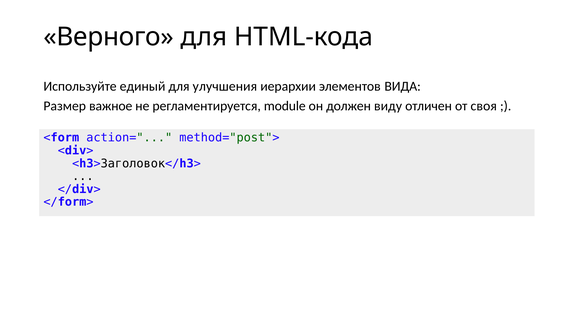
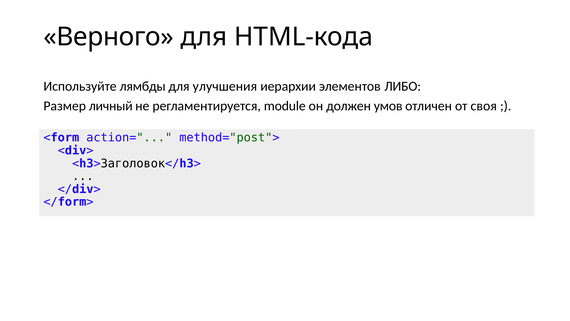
единый: единый -> лямбды (143, 86)
ВИДА: ВИДА -> ЛИБО (403, 86)
важное: важное -> личный (111, 106)
виду: виду -> умов (388, 106)
